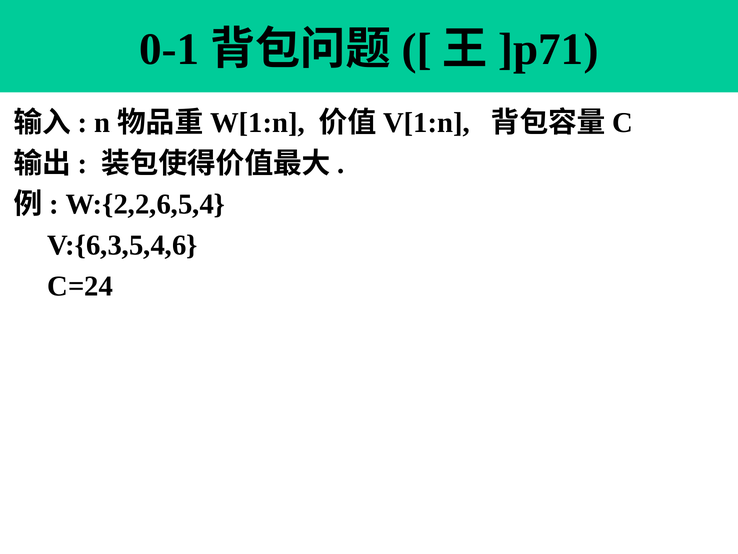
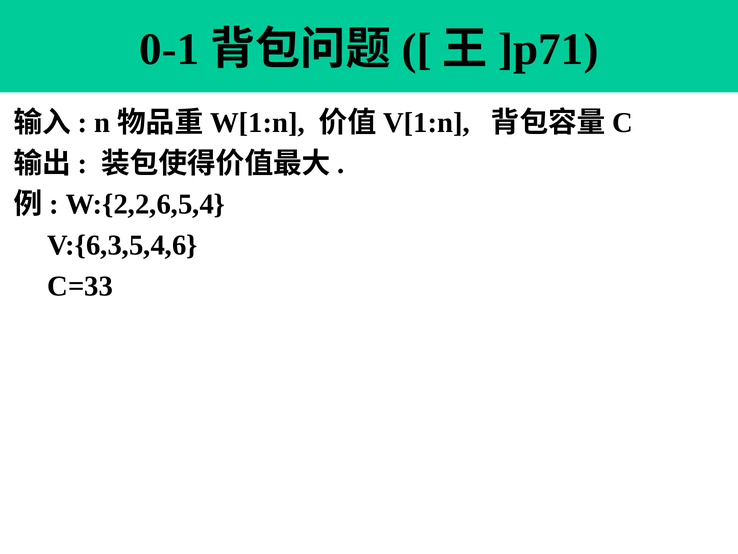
C=24: C=24 -> C=33 (80, 286)
